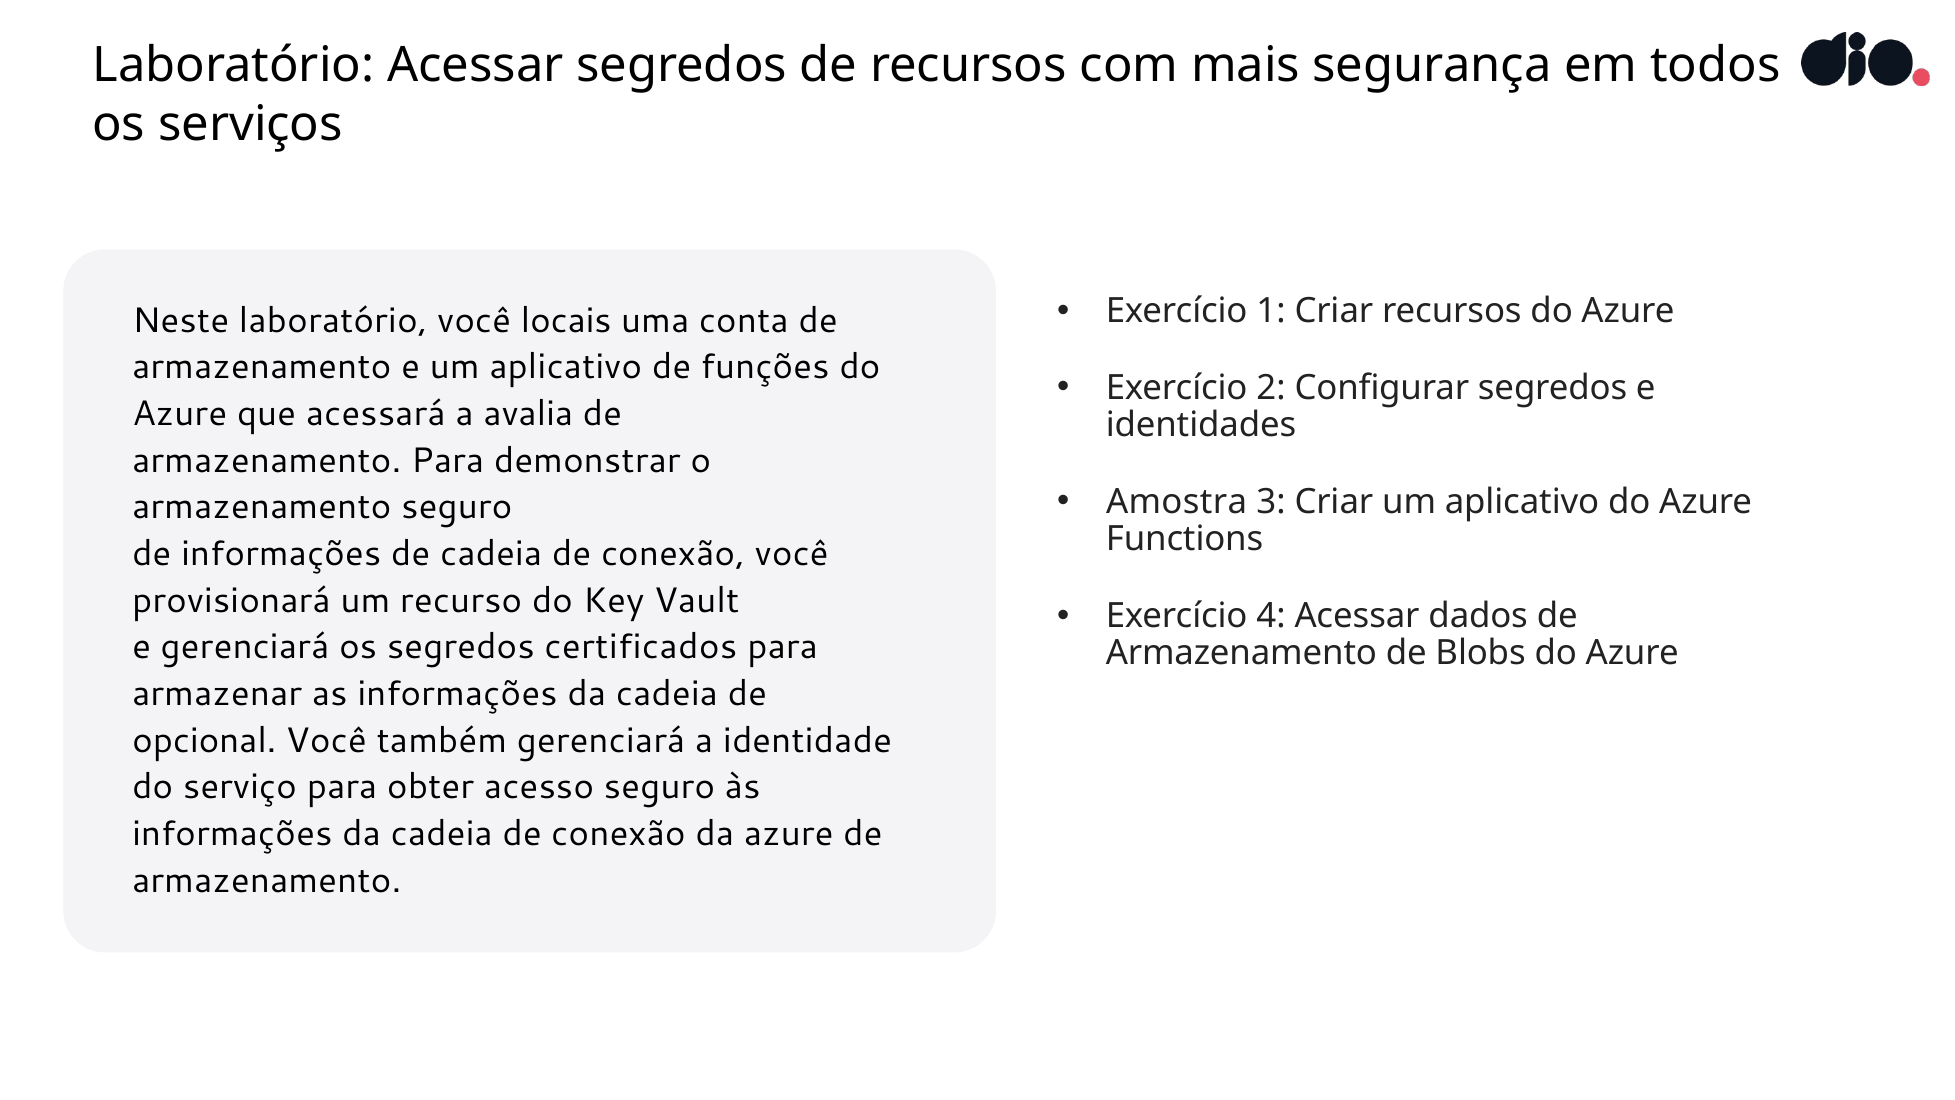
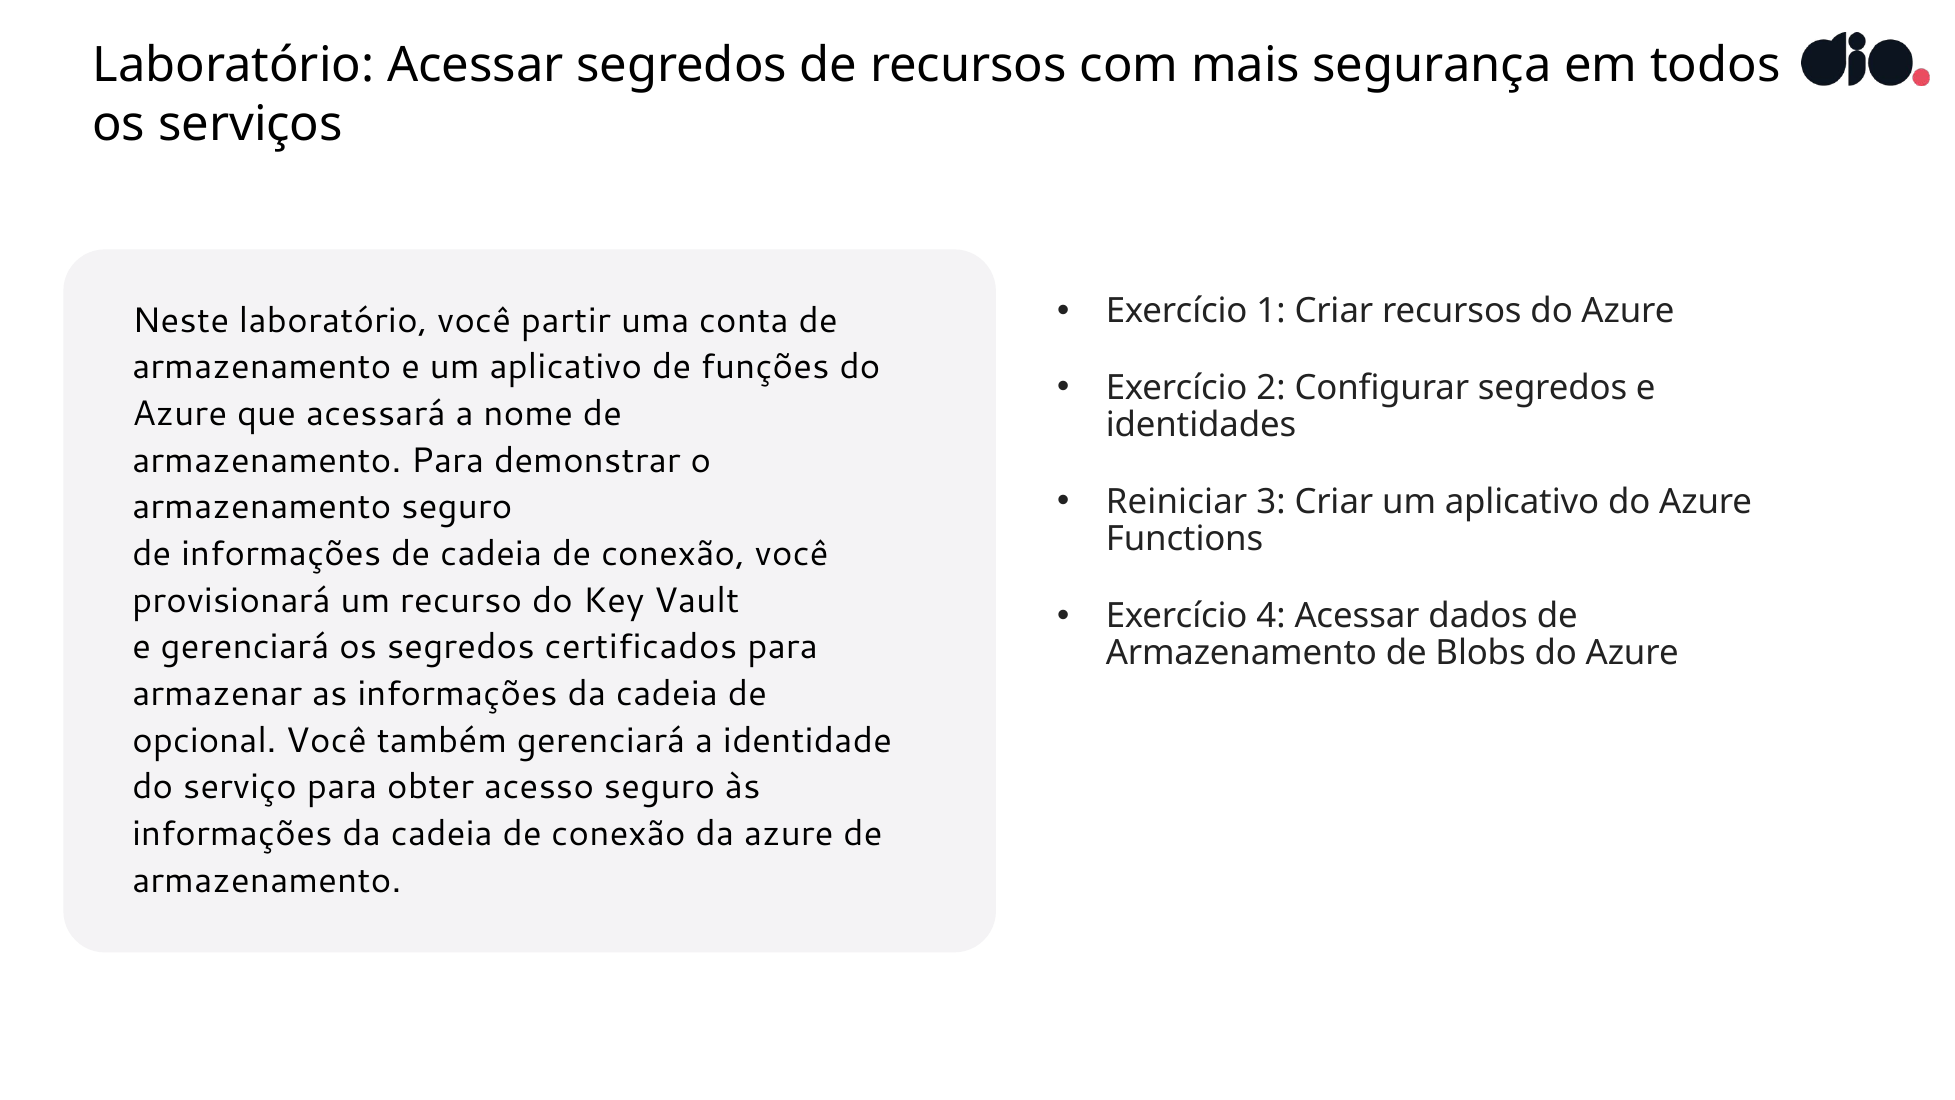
locais: locais -> partir (566, 321)
avalia: avalia -> nome (528, 414)
Amostra: Amostra -> Reiniciar (1177, 502)
